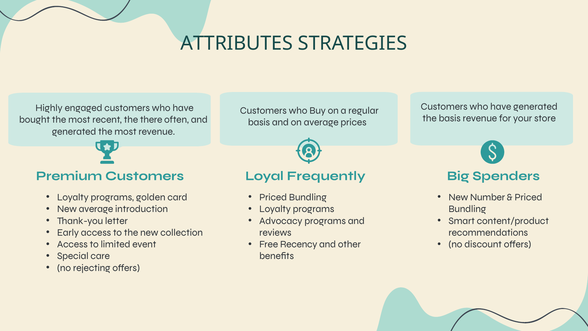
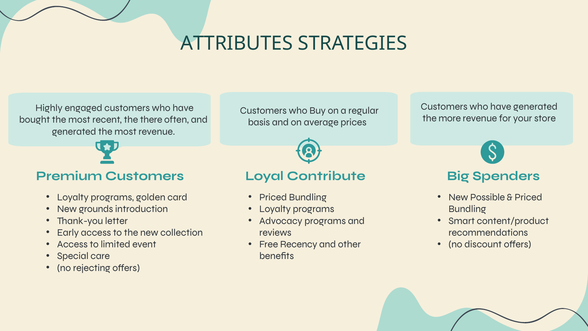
the basis: basis -> more (450, 118)
Frequently: Frequently -> Contribute (326, 176)
Number: Number -> Possible (488, 197)
New average: average -> grounds (96, 209)
